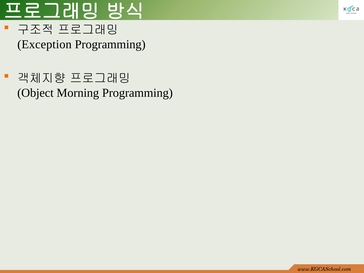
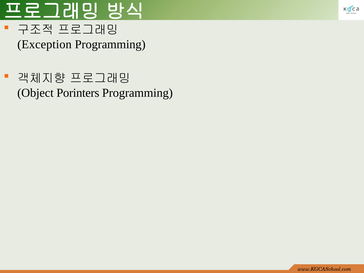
Morning: Morning -> Porinters (78, 93)
